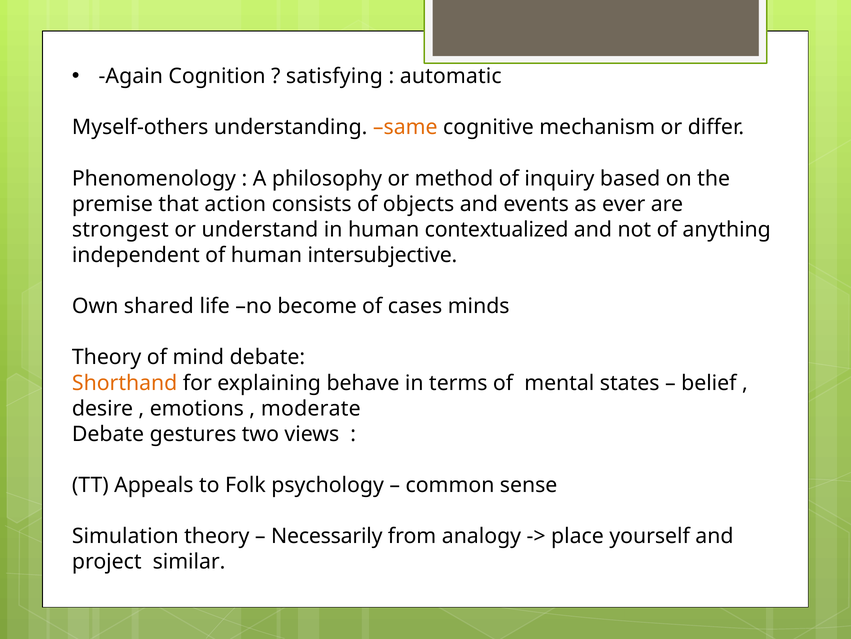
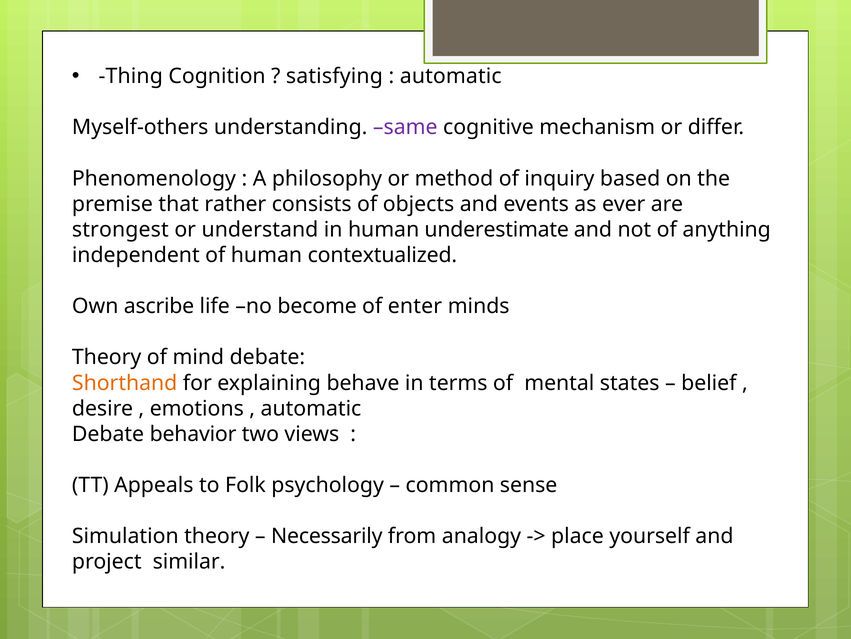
Again: Again -> Thing (131, 76)
same colour: orange -> purple (405, 127)
action: action -> rather (235, 204)
contextualized: contextualized -> underestimate (497, 229)
intersubjective: intersubjective -> contextualized (382, 255)
shared: shared -> ascribe (159, 306)
cases: cases -> enter (415, 306)
moderate: moderate -> automatic (311, 408)
gestures: gestures -> behavior (193, 434)
